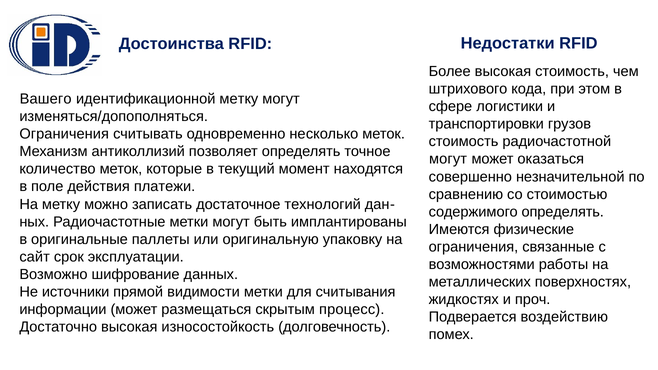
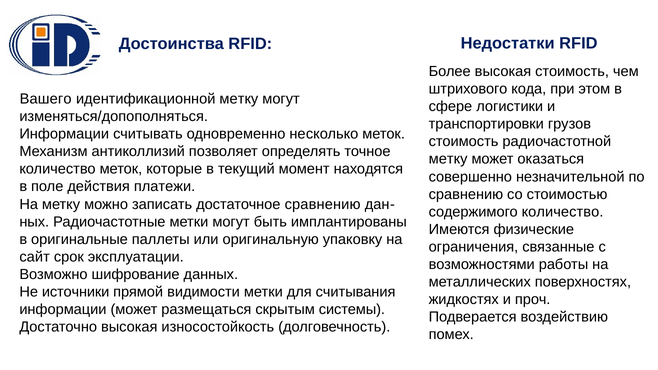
Ограничения: Ограничения -> Информации (64, 134)
могут: могут -> метку (448, 159)
достаточное технологий: технологий -> сравнению (323, 204)
содержимого определять: определять -> количество (563, 212)
процесс: процесс -> системы (352, 310)
